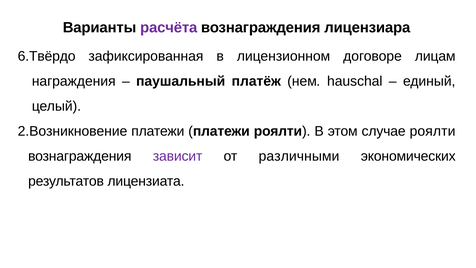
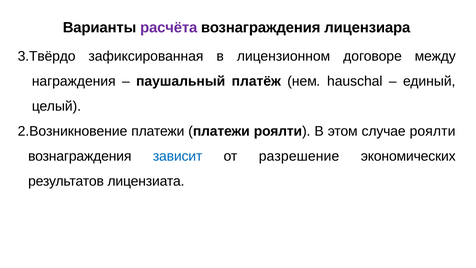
6.Твёрдо: 6.Твёрдо -> 3.Твёрдо (47, 56)
лицам: лицам -> между (435, 56)
зависит colour: purple -> blue (178, 156)
различными: различными -> разрешение (299, 156)
